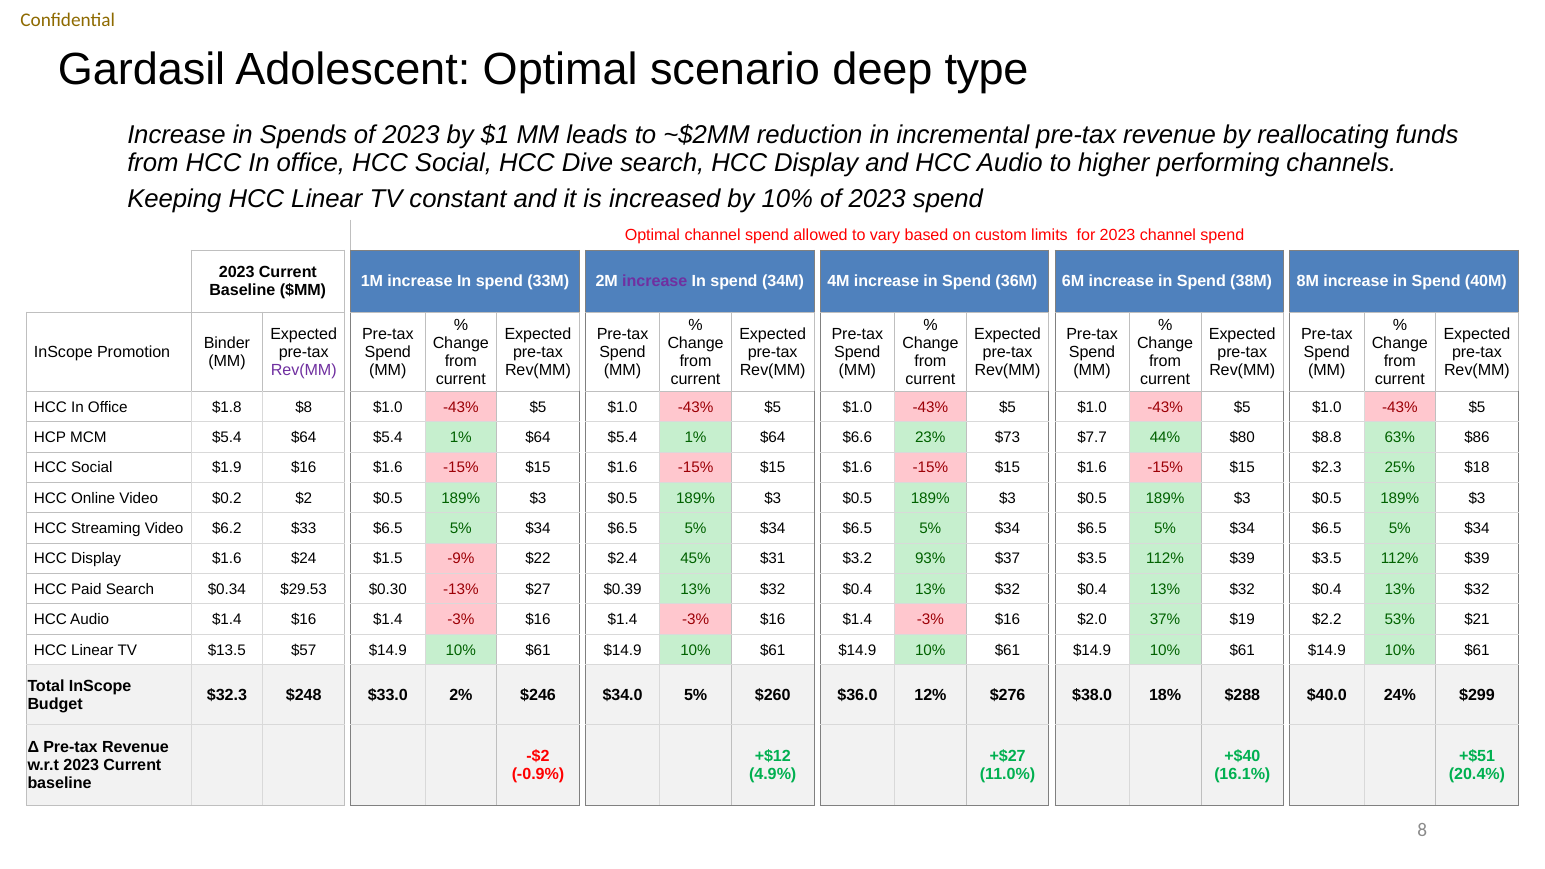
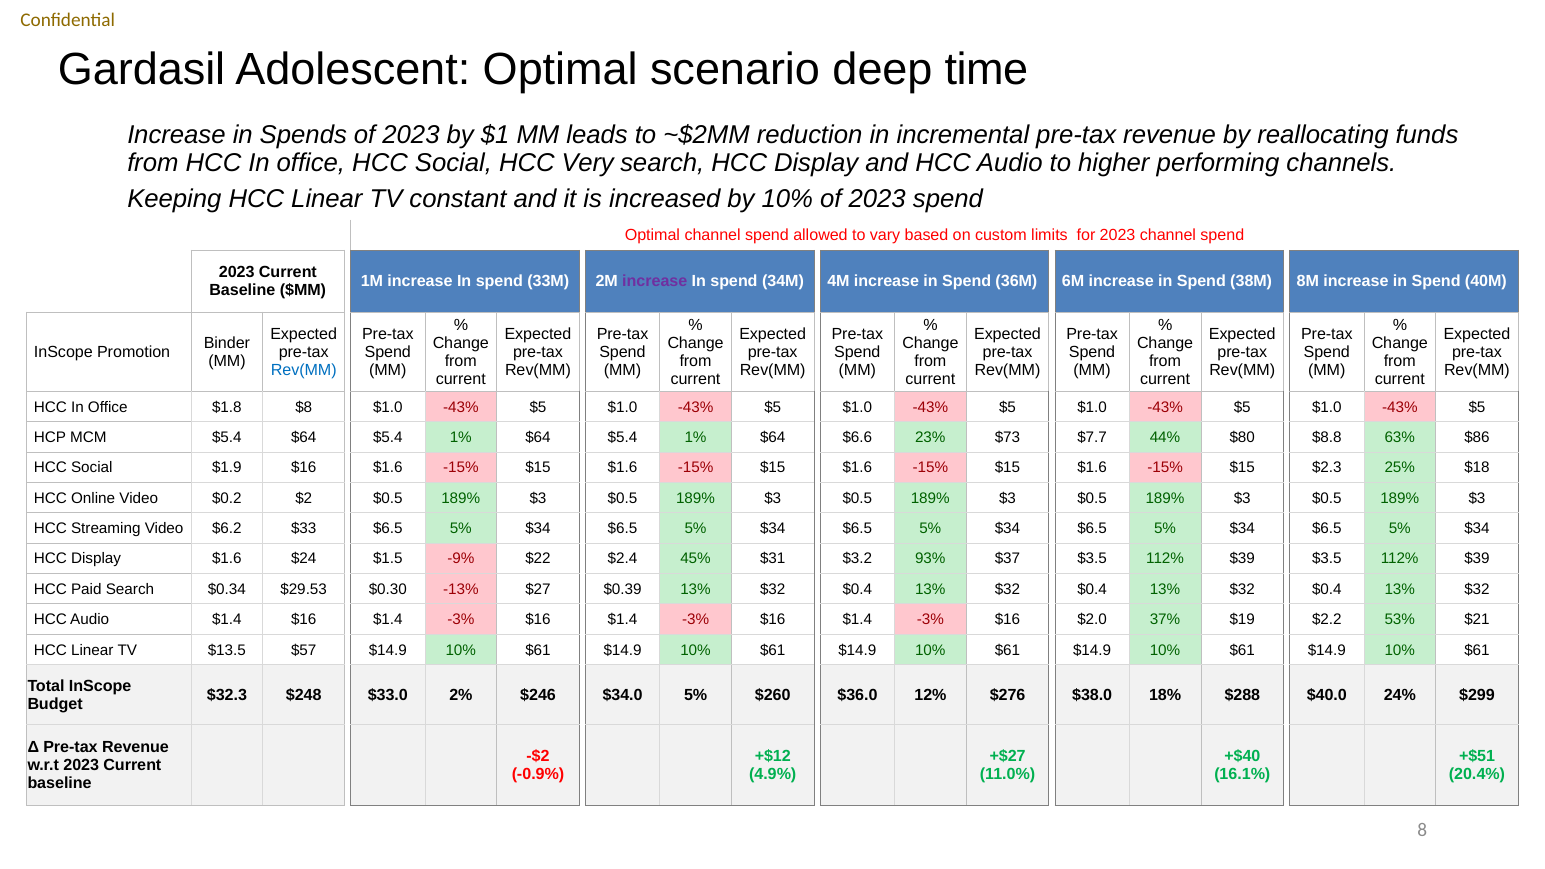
type: type -> time (986, 69)
Dive: Dive -> Very (588, 163)
Rev(MM colour: purple -> blue (304, 370)
